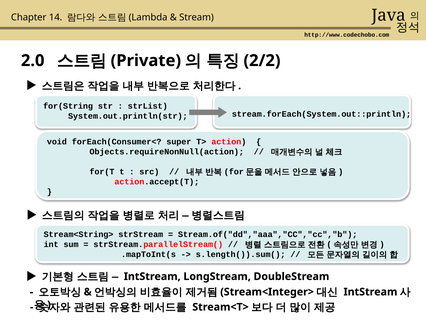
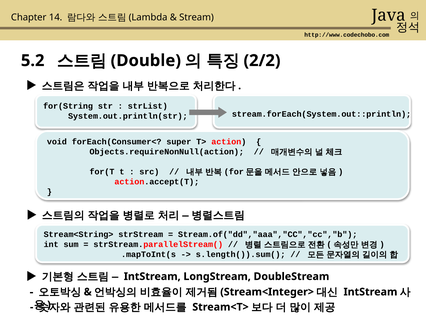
2.0: 2.0 -> 5.2 (33, 61)
Private: Private -> Double (146, 61)
